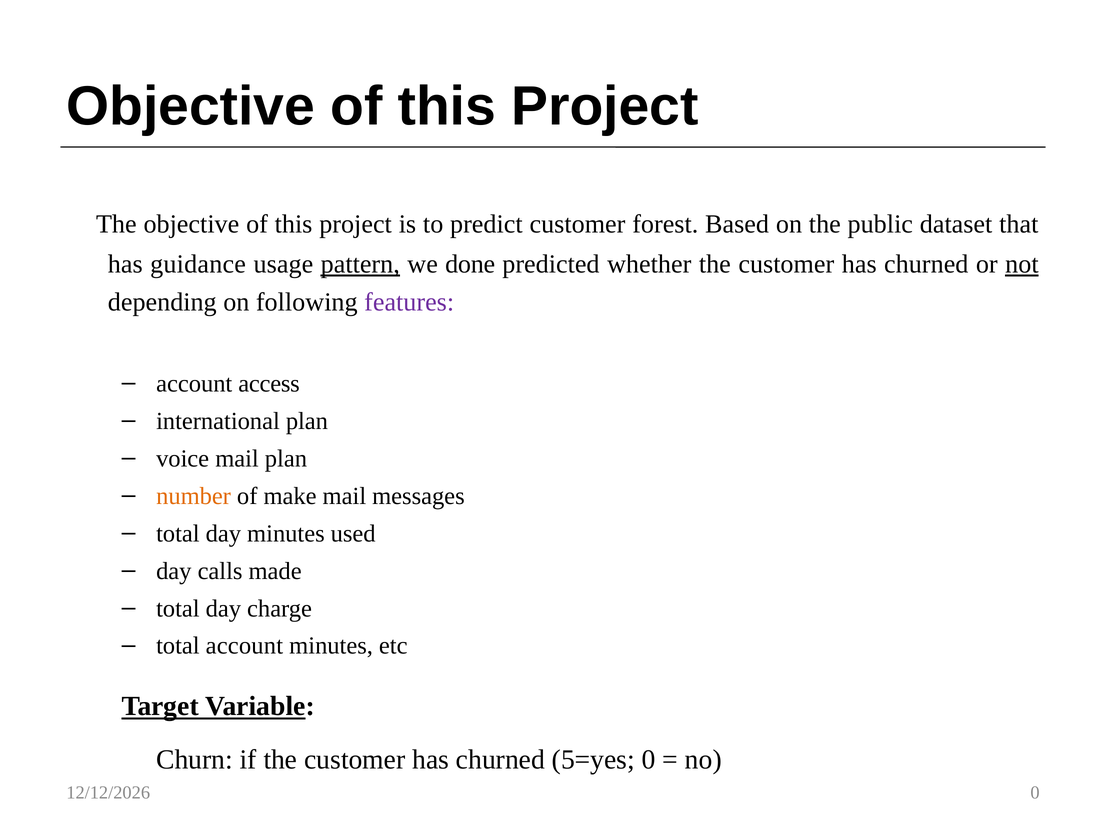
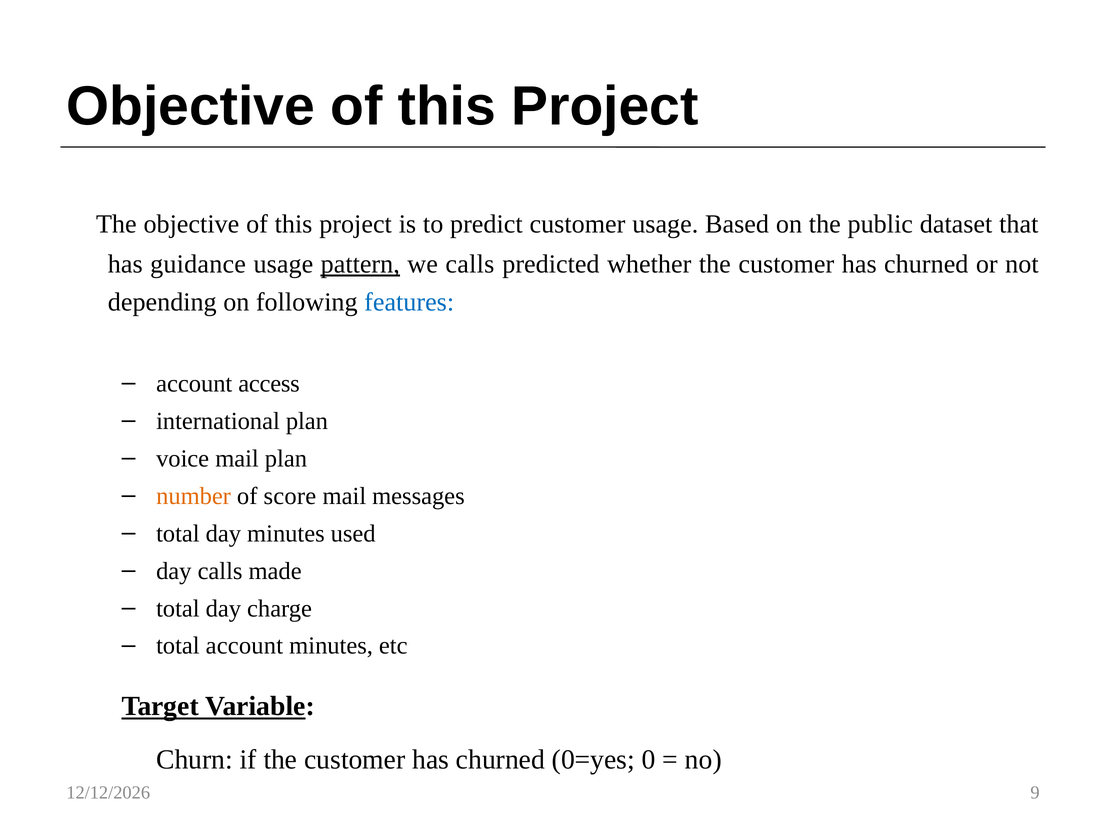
customer forest: forest -> usage (665, 224)
we done: done -> calls (470, 264)
not underline: present -> none (1022, 264)
features colour: purple -> blue (409, 302)
make: make -> score (290, 496)
5=yes: 5=yes -> 0=yes (593, 759)
0: 0 -> 9 (1035, 792)
